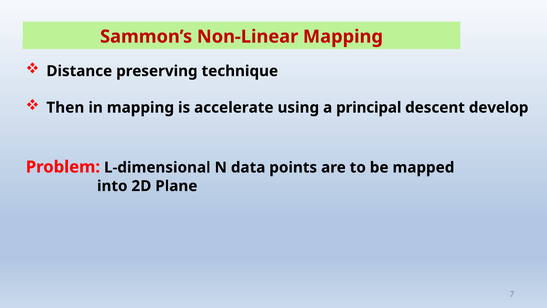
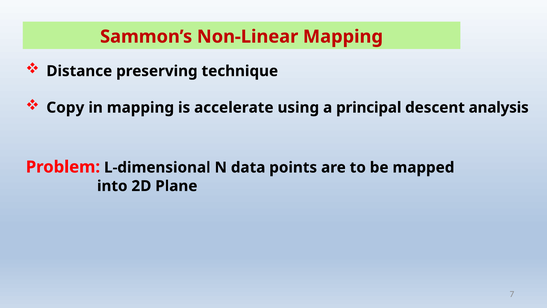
Then: Then -> Copy (65, 107)
develop: develop -> analysis (499, 107)
